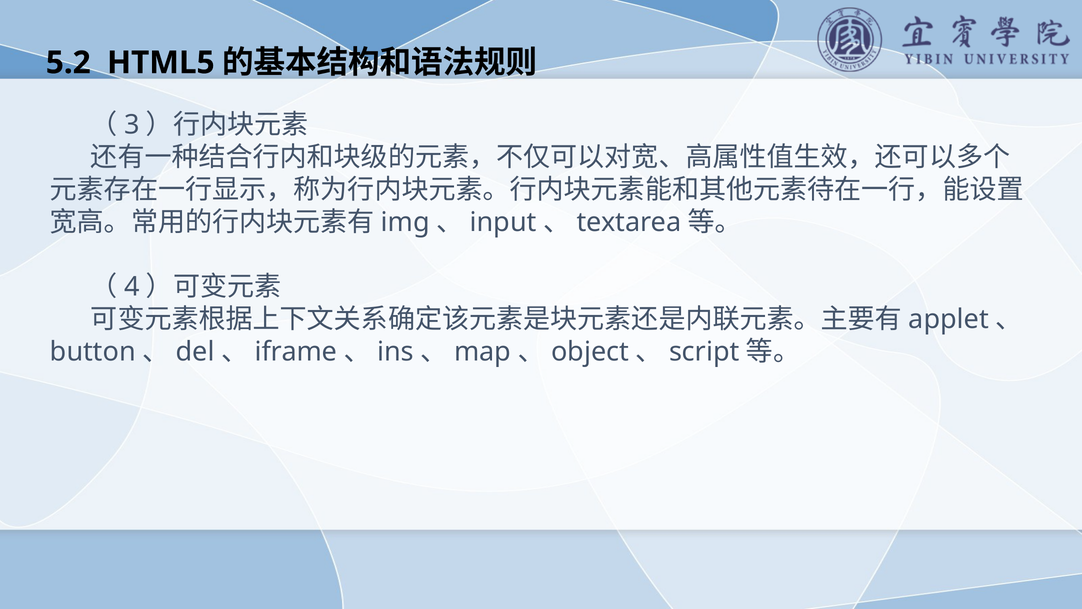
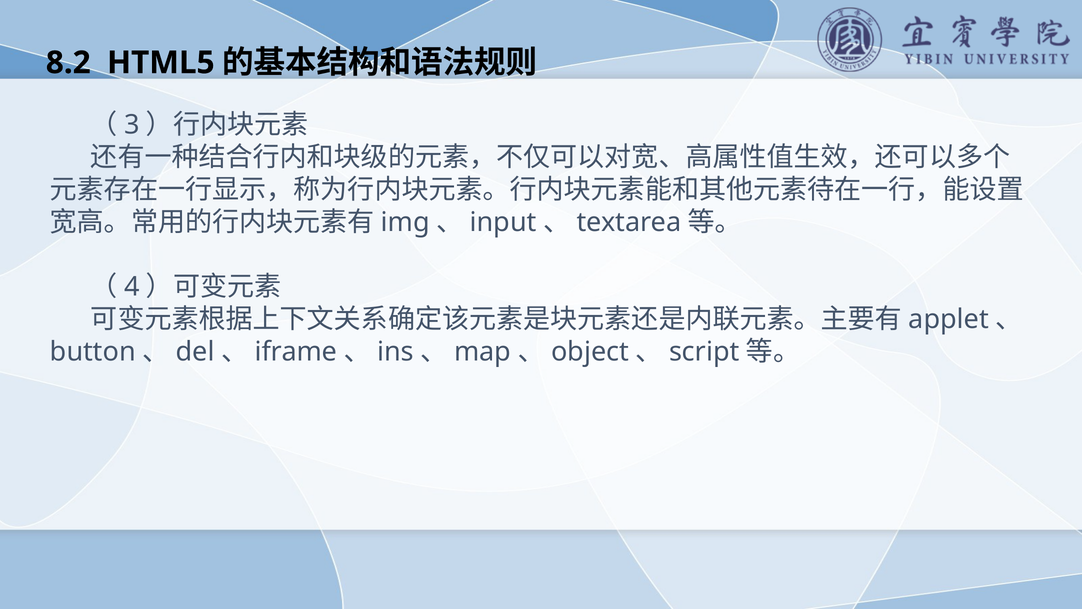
5.2: 5.2 -> 8.2 (68, 63)
